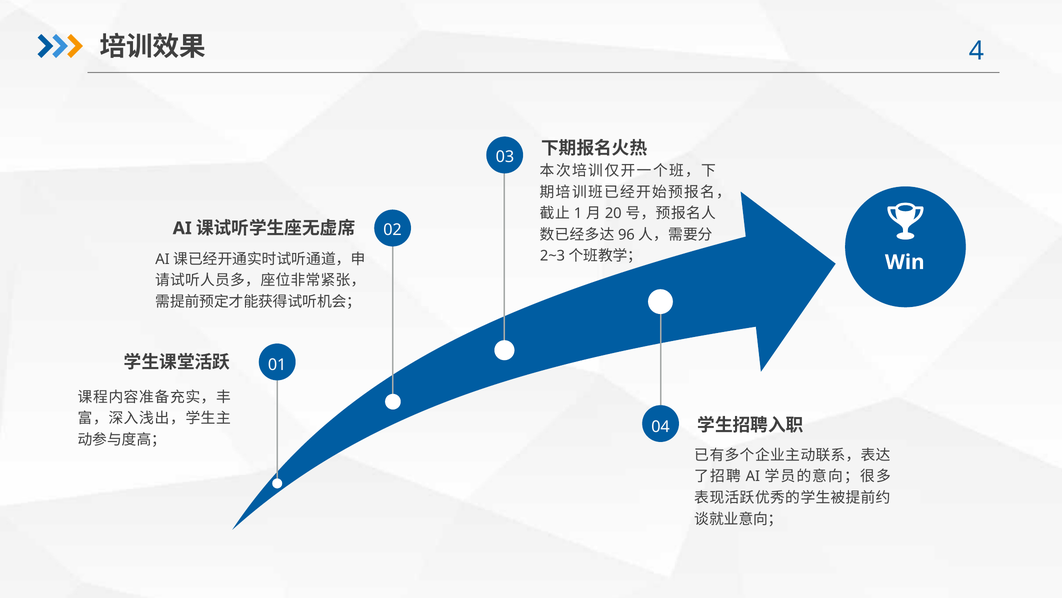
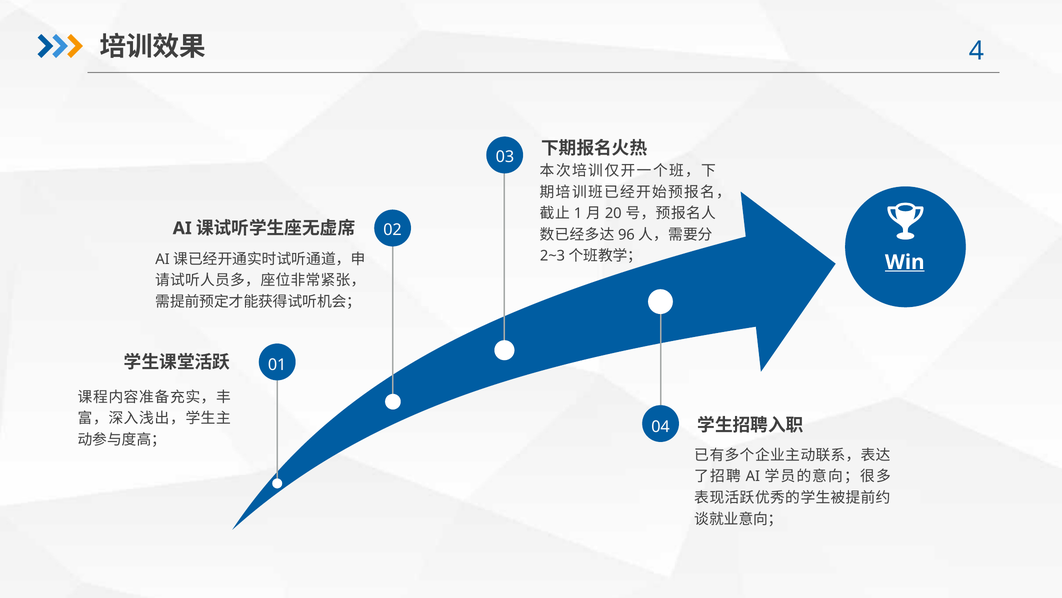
Win underline: none -> present (905, 262)
